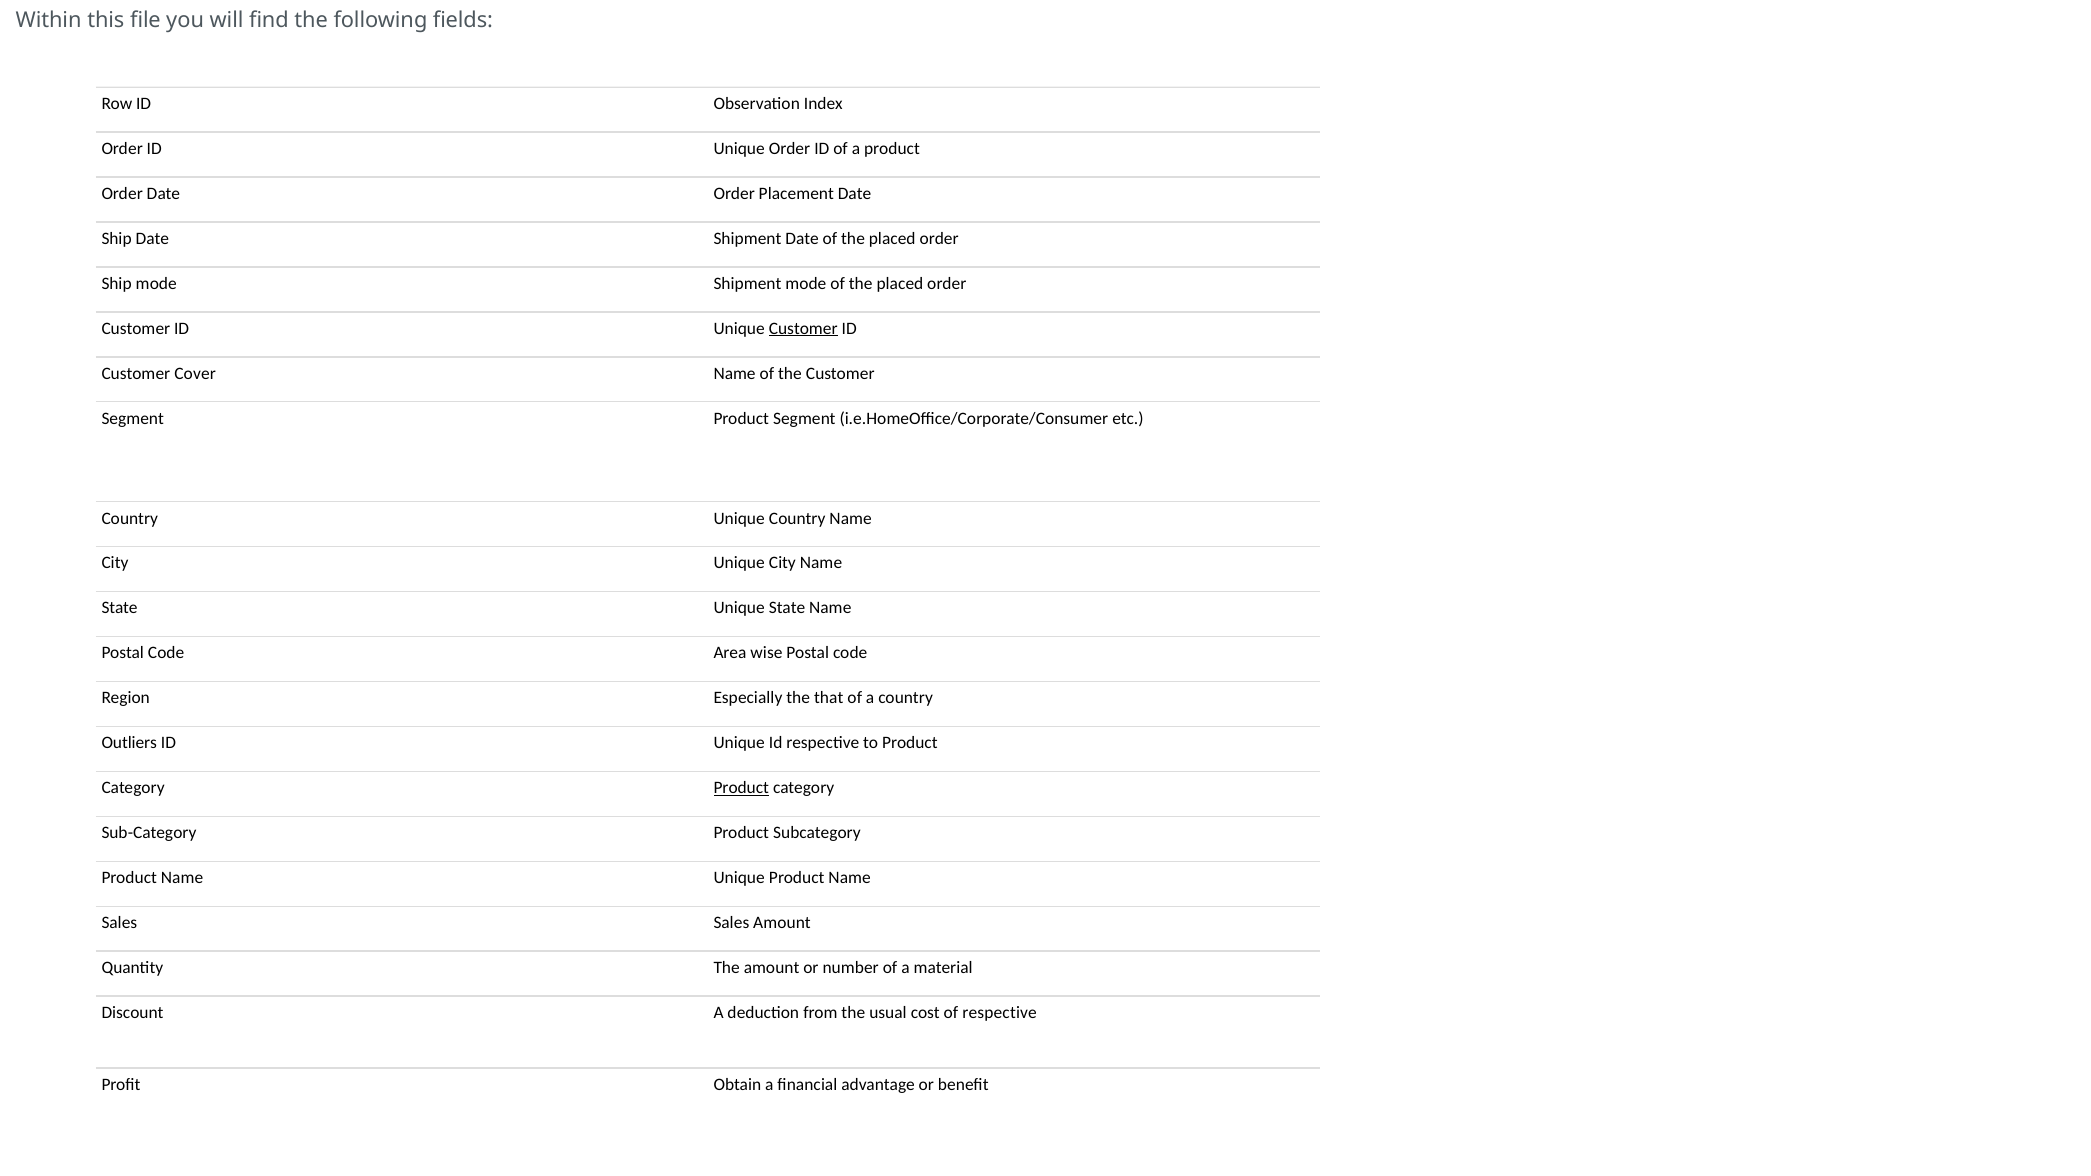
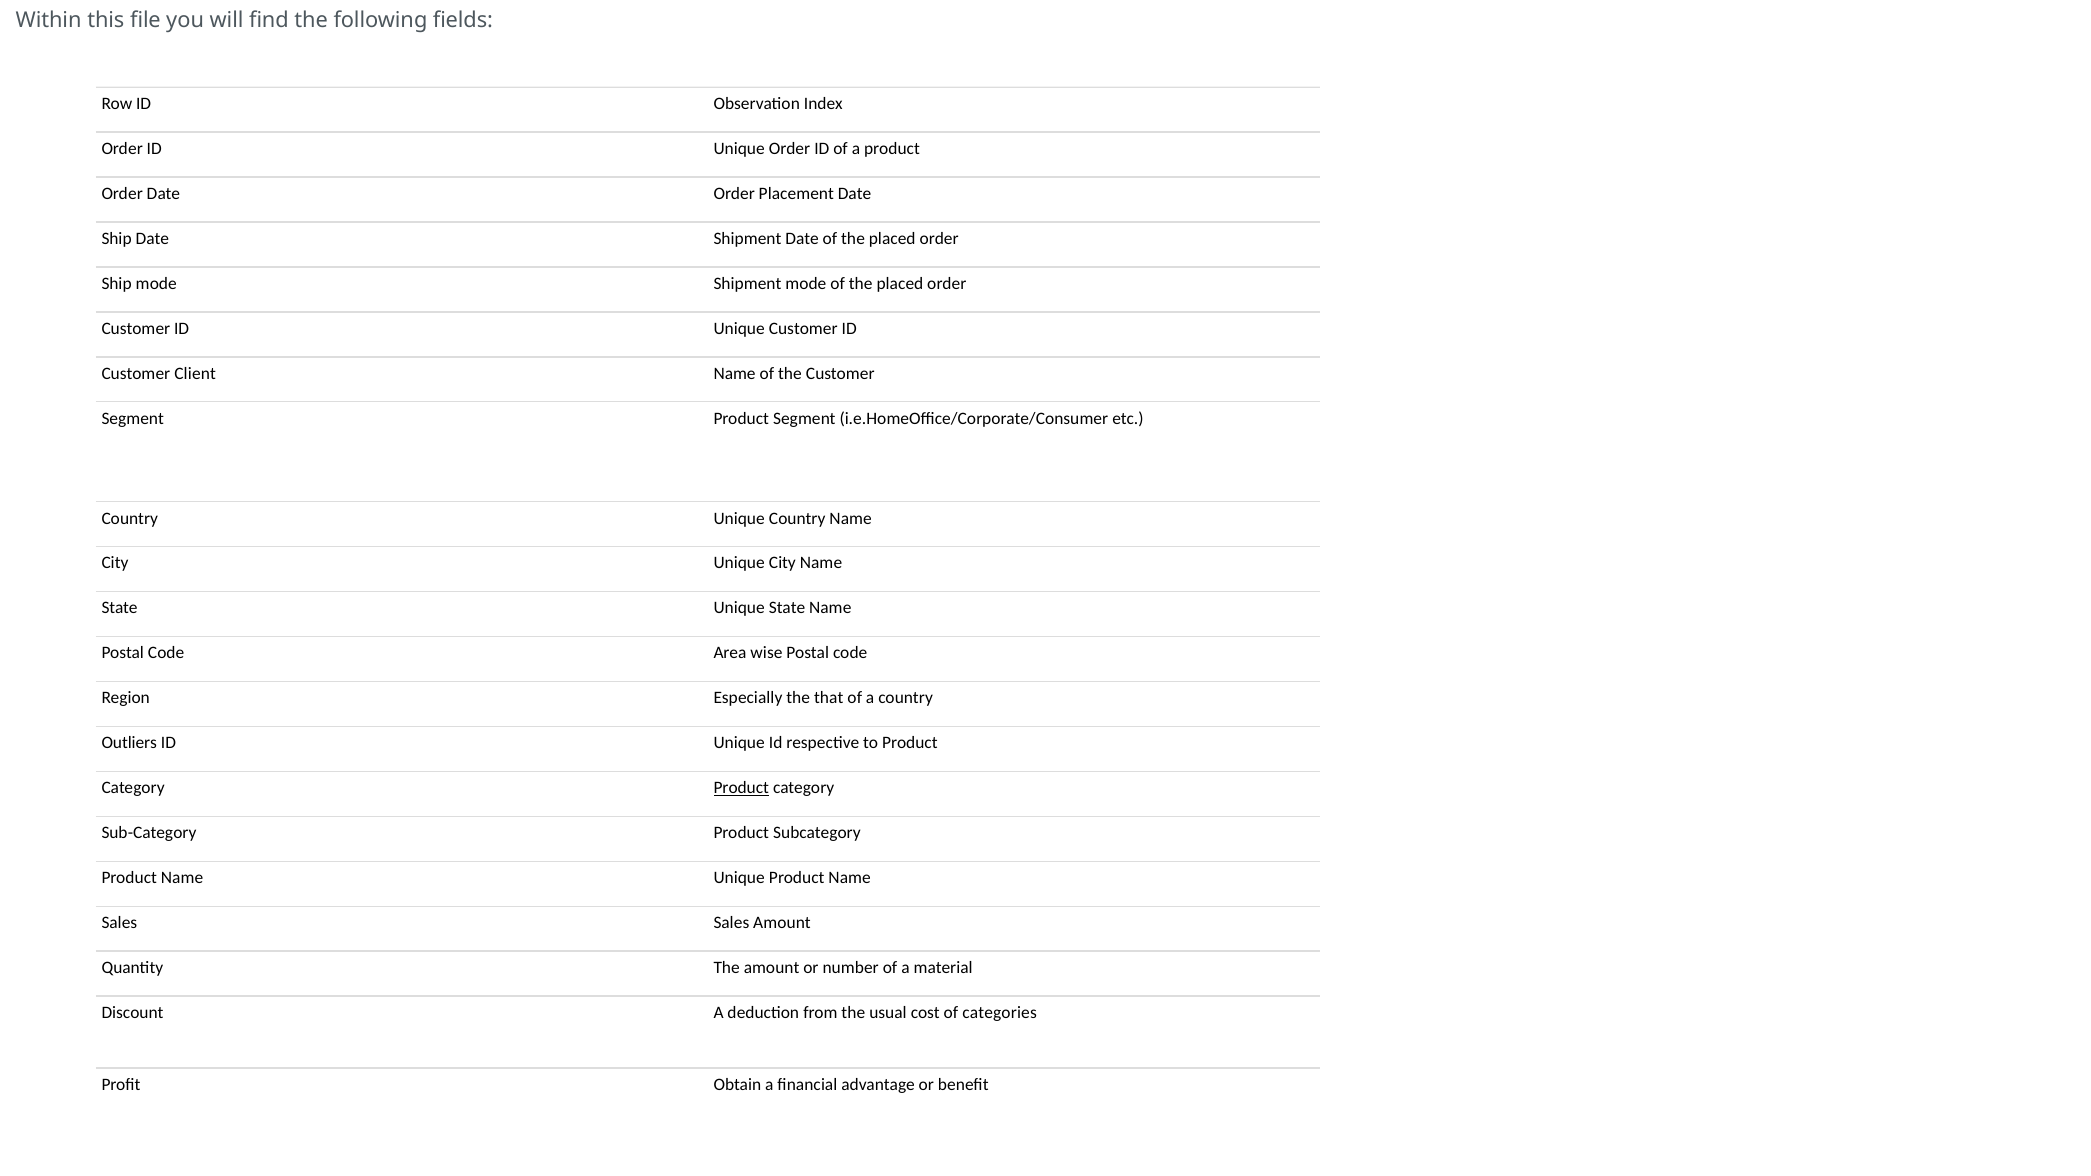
Customer underline: present -> none (803, 328)
Cover: Cover -> Client (195, 373)
of respective: respective -> categories (1000, 1013)
